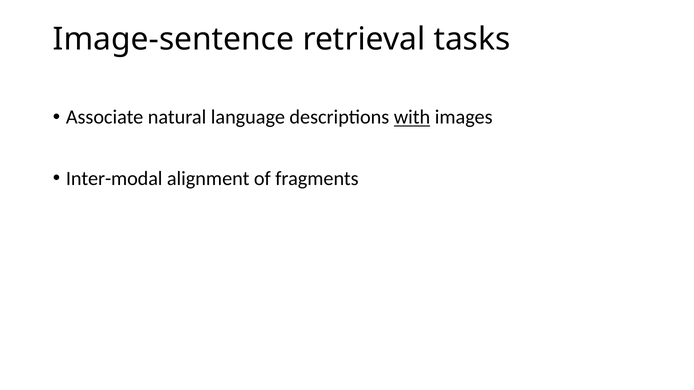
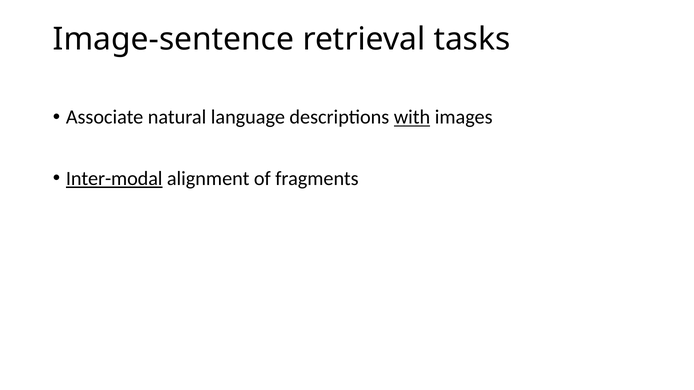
Inter-modal underline: none -> present (114, 179)
